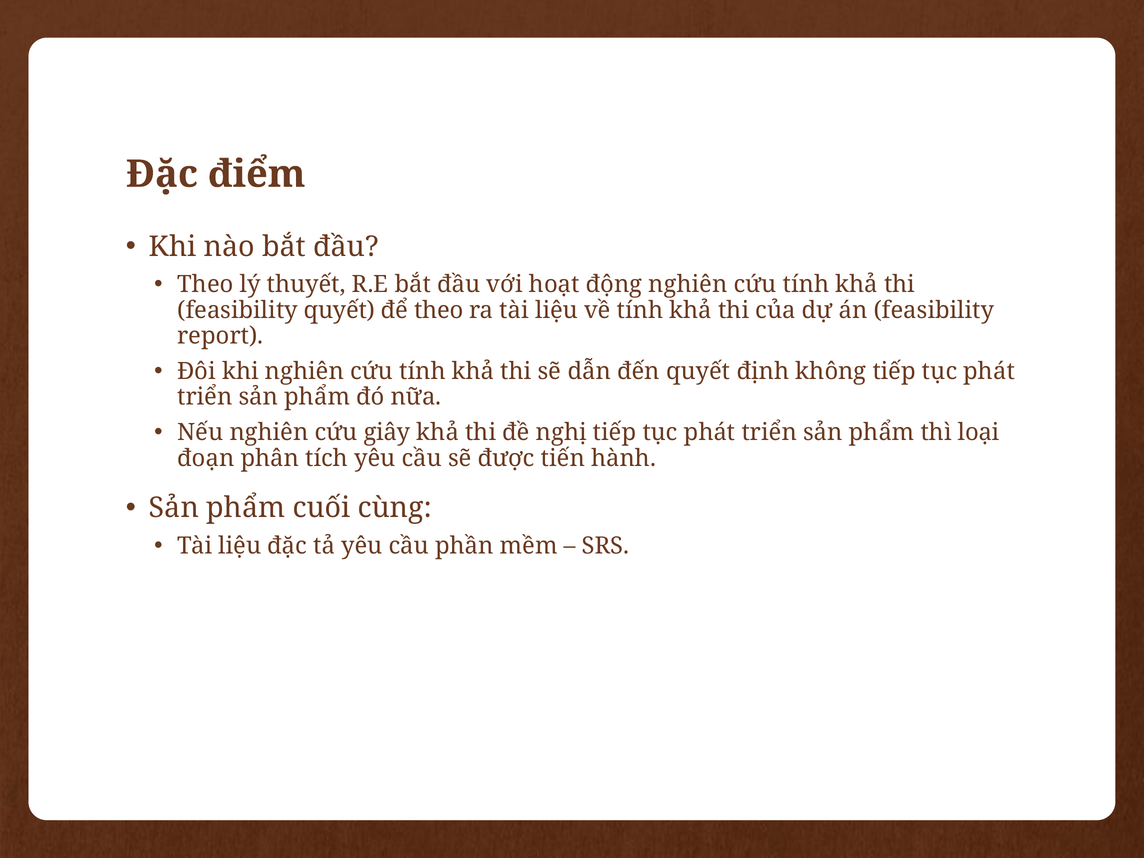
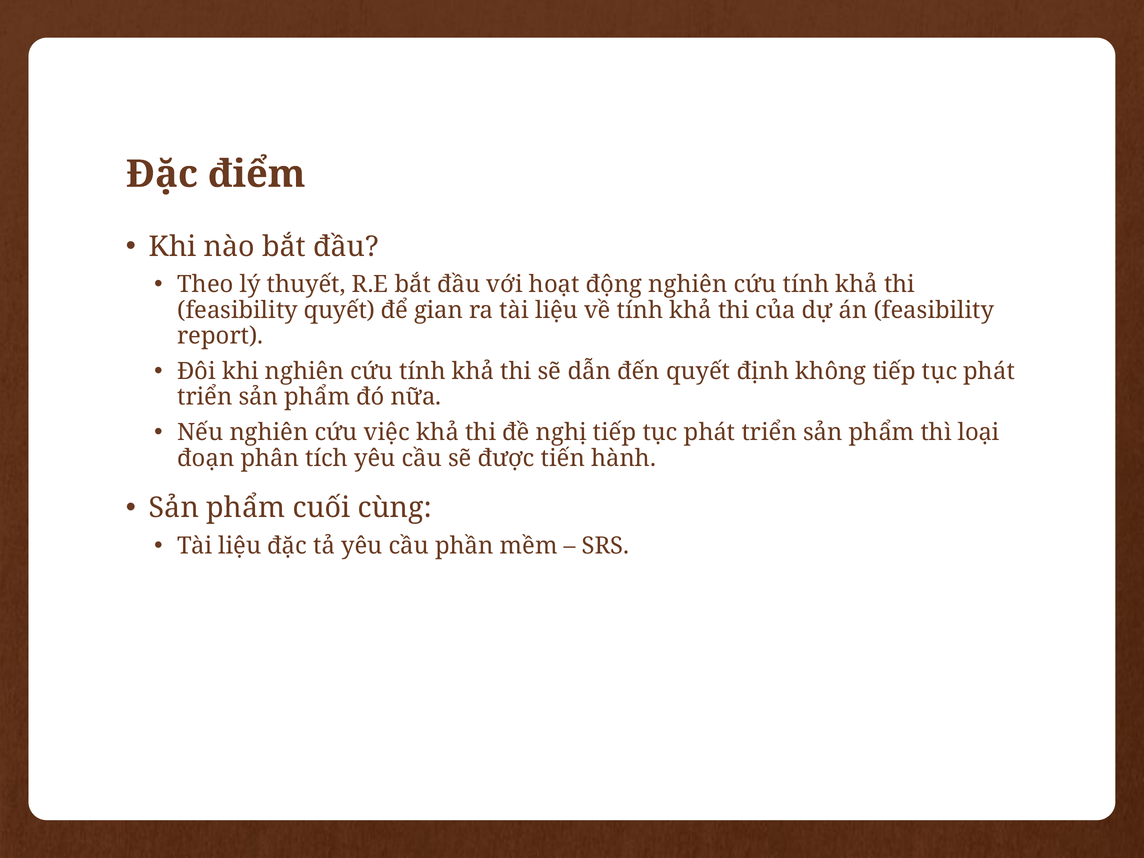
để theo: theo -> gian (439, 310)
giây: giây -> việc (387, 432)
